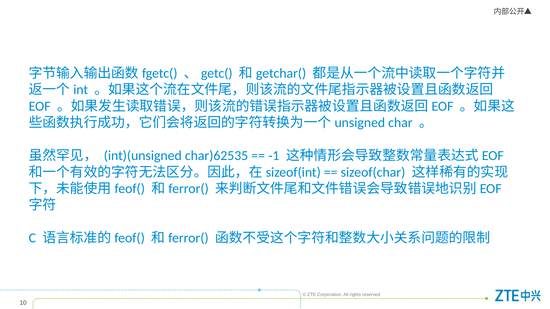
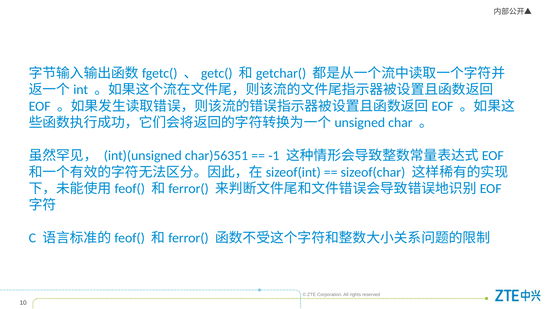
char)62535: char)62535 -> char)56351 (217, 156)
